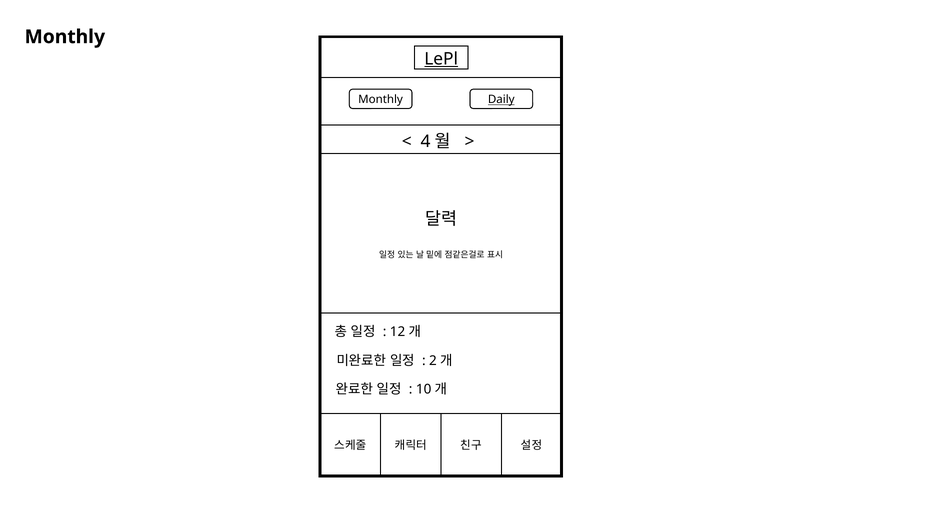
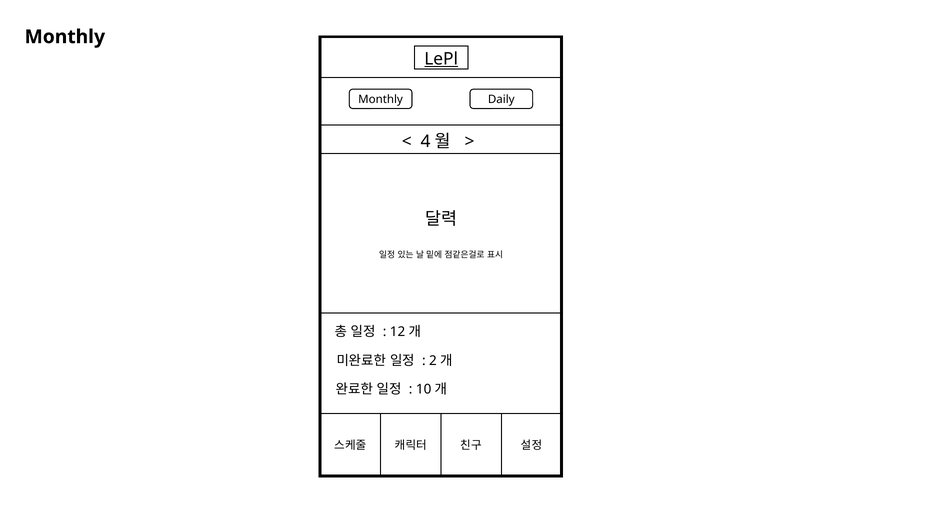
Daily underline: present -> none (501, 100)
